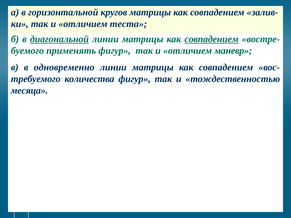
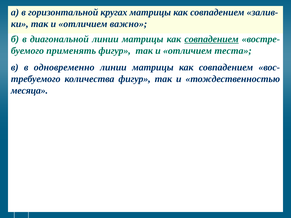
горизонтальной кругов: кругов -> кругах (114, 12)
теста: теста -> важно (128, 24)
диагональной underline: present -> none (59, 39)
маневр: маневр -> теста (233, 51)
